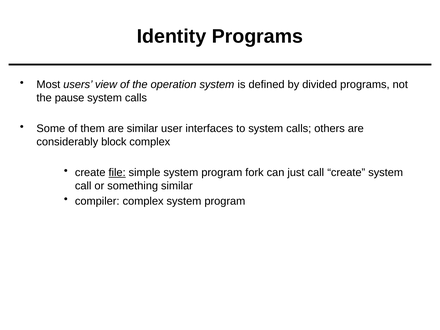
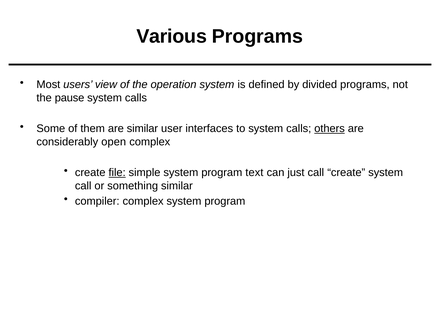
Identity: Identity -> Various (172, 36)
others underline: none -> present (330, 129)
block: block -> open (114, 142)
fork: fork -> text (254, 173)
